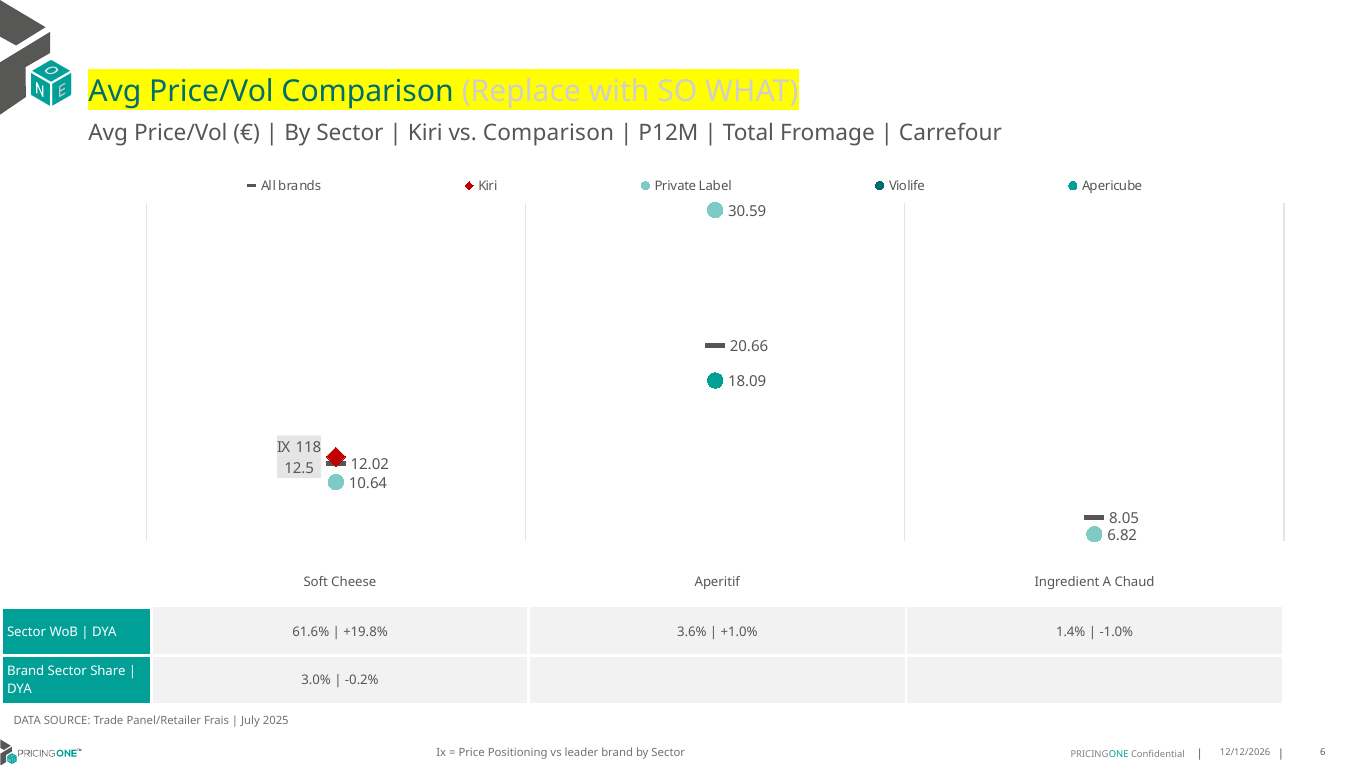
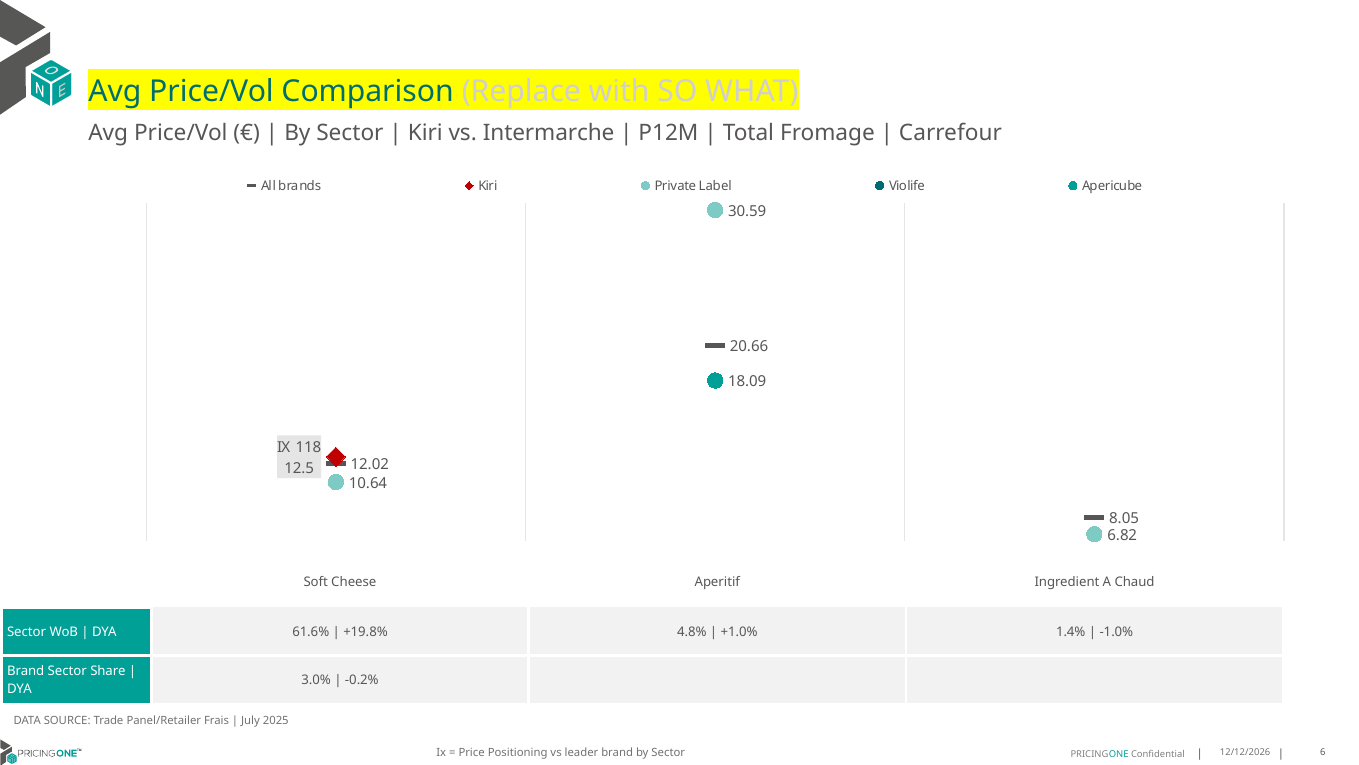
vs Comparison: Comparison -> Intermarche (549, 132)
3.6%: 3.6% -> 4.8% (692, 632)
